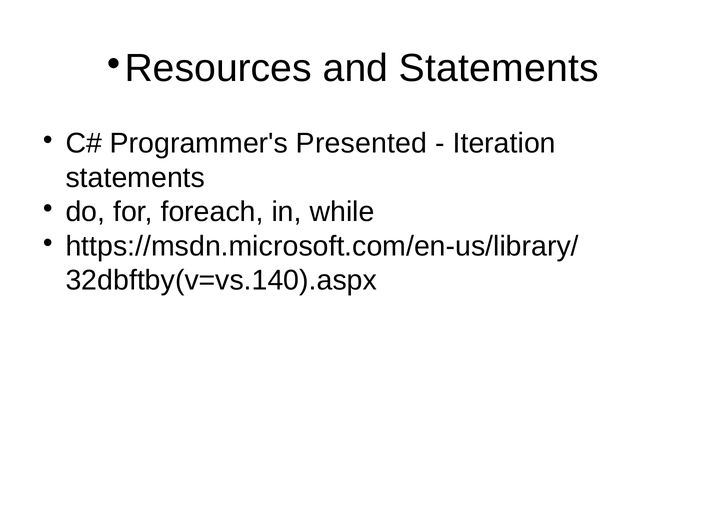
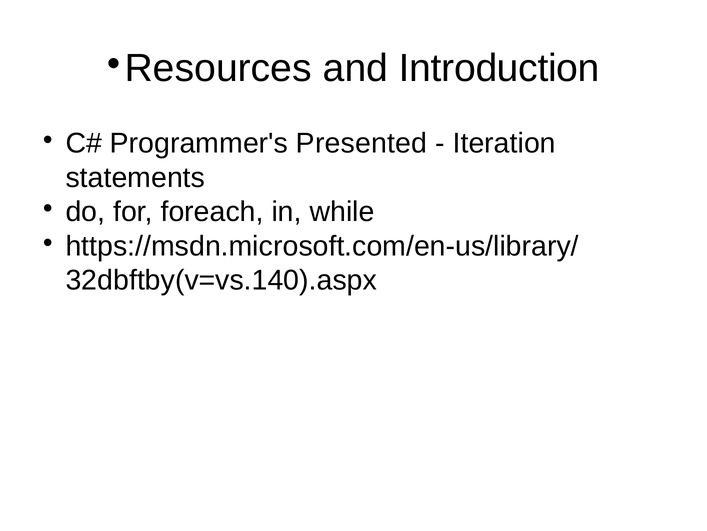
and Statements: Statements -> Introduction (499, 68)
